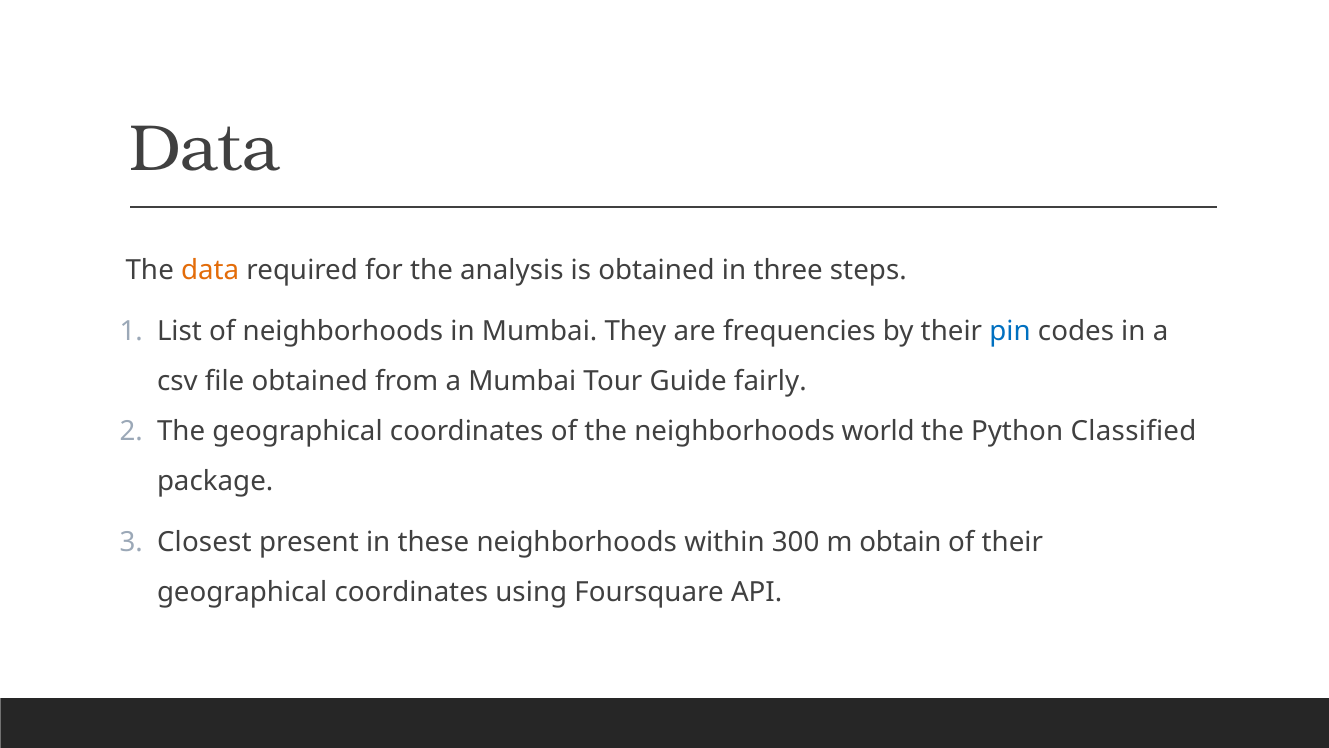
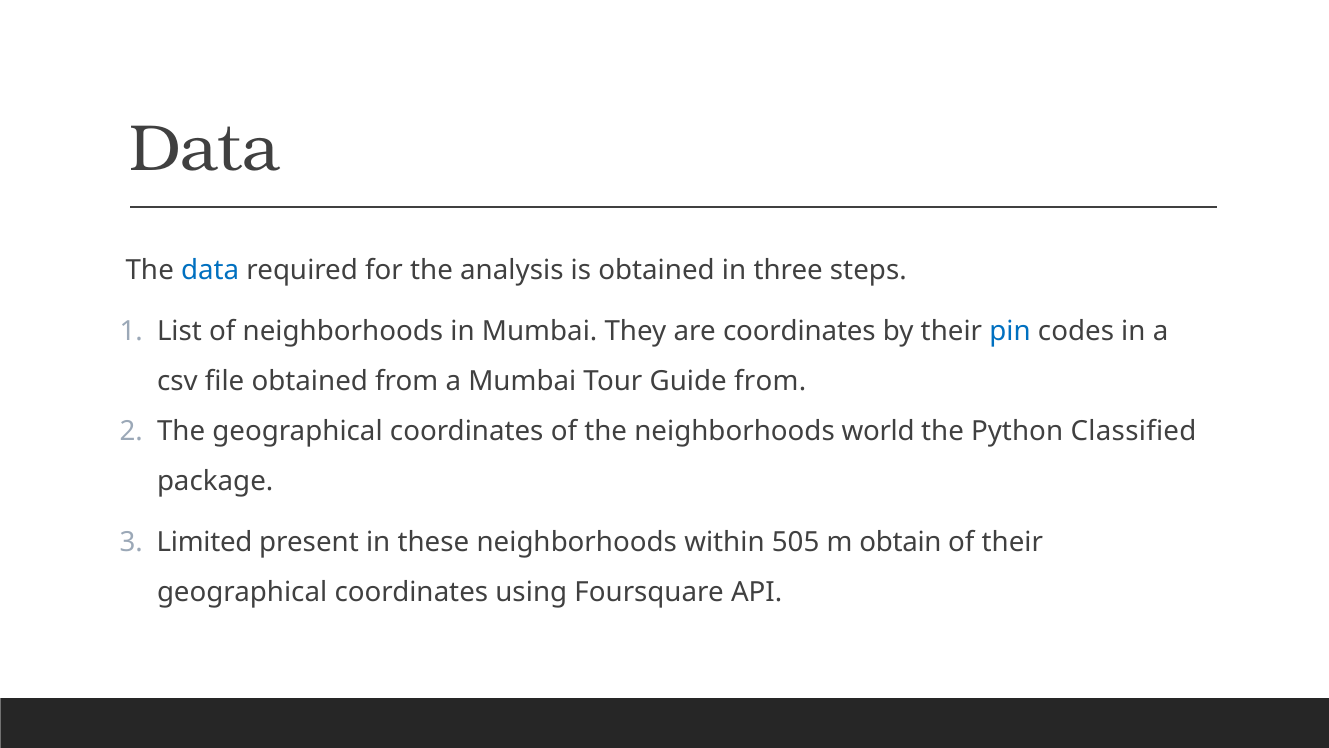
data colour: orange -> blue (210, 270)
are frequencies: frequencies -> coordinates (799, 331)
Guide fairly: fairly -> from (770, 381)
Closest: Closest -> Limited (205, 542)
300: 300 -> 505 (796, 542)
